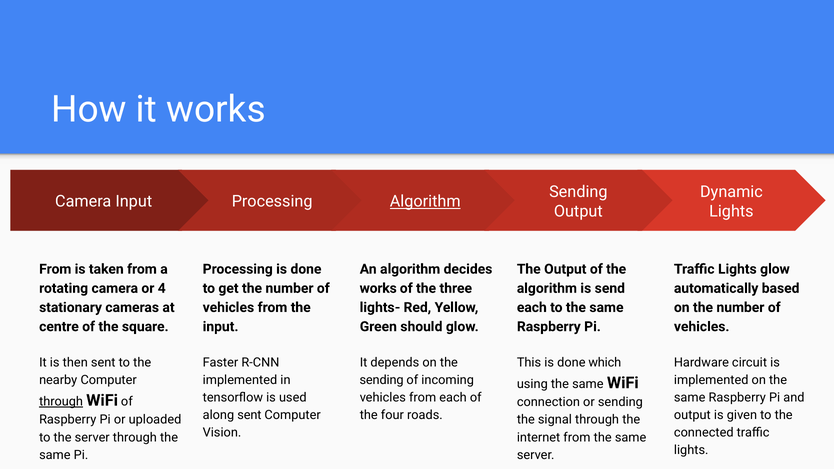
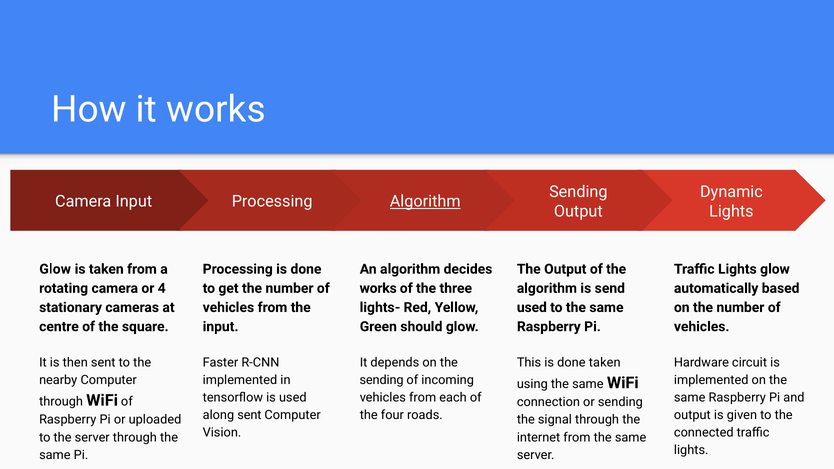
From: From -> Glow (55, 269)
each: each -> used (532, 308)
done which: which -> taken (605, 362)
through underline: present -> none (61, 402)
